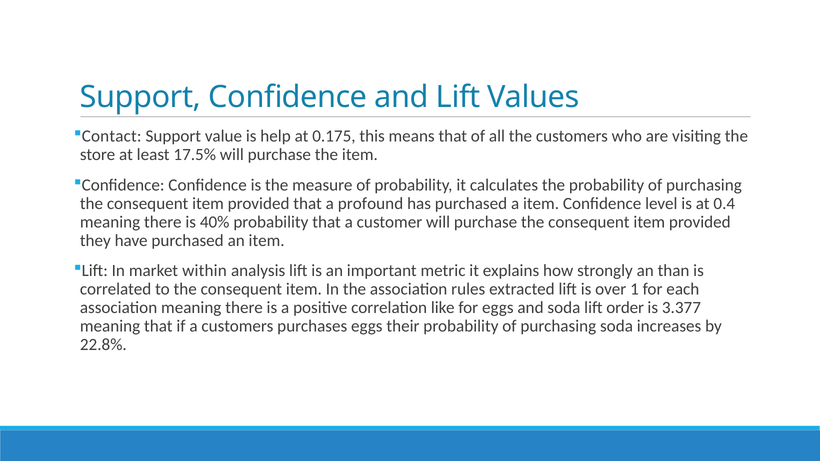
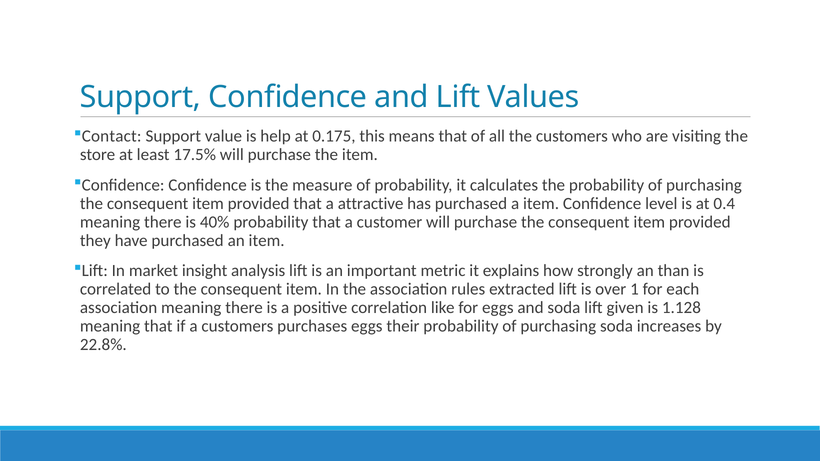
profound: profound -> attractive (371, 204)
within: within -> insight (205, 271)
order: order -> given (625, 308)
3.377: 3.377 -> 1.128 (681, 308)
